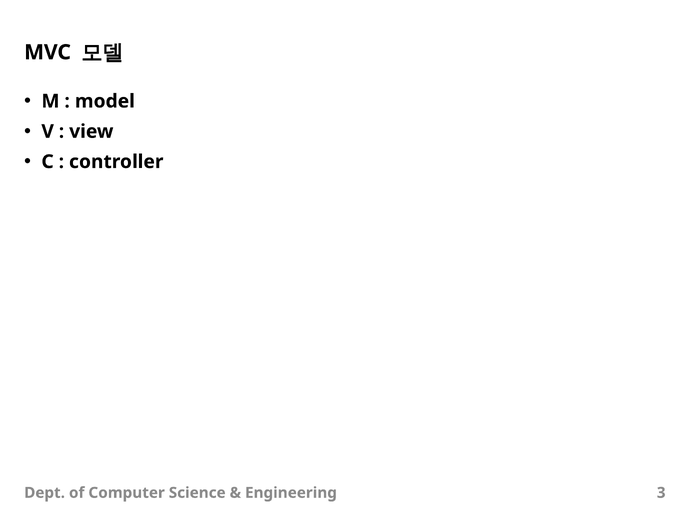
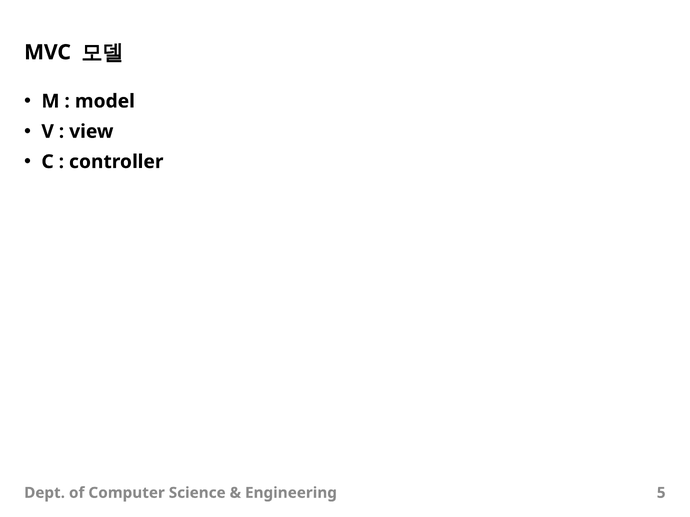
3: 3 -> 5 (661, 493)
